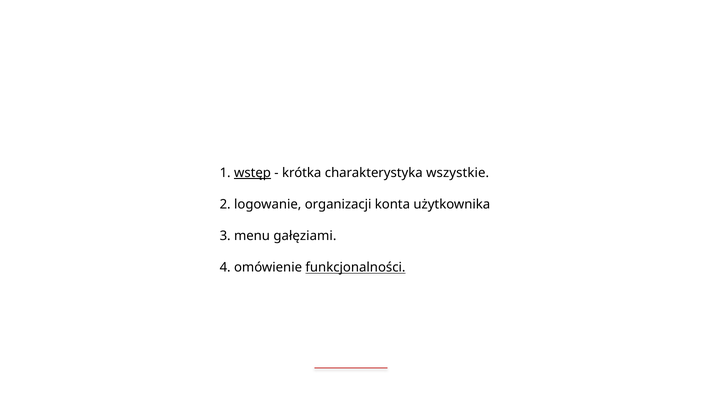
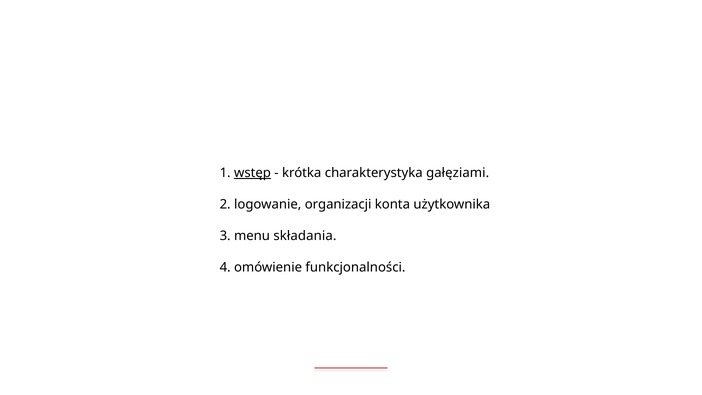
wszystkie: wszystkie -> gałęziami (458, 173)
gałęziami: gałęziami -> składania (305, 236)
funkcjonalności underline: present -> none (355, 267)
